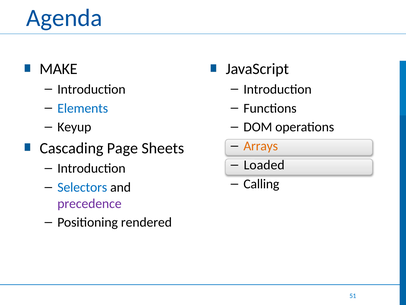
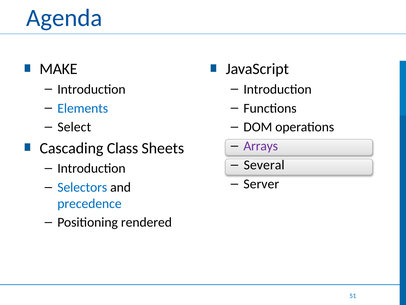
Keyup: Keyup -> Select (74, 127)
Arrays colour: orange -> purple (261, 146)
Page: Page -> Class (123, 148)
Loaded: Loaded -> Several (264, 165)
Calling: Calling -> Server (261, 184)
precedence colour: purple -> blue (89, 203)
